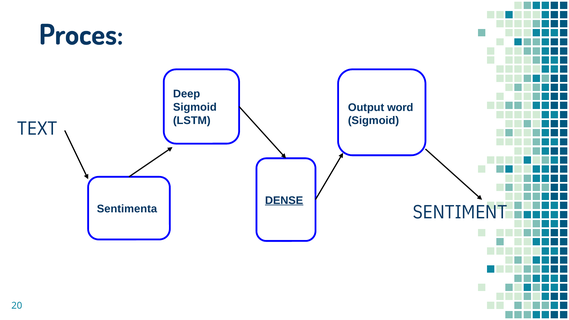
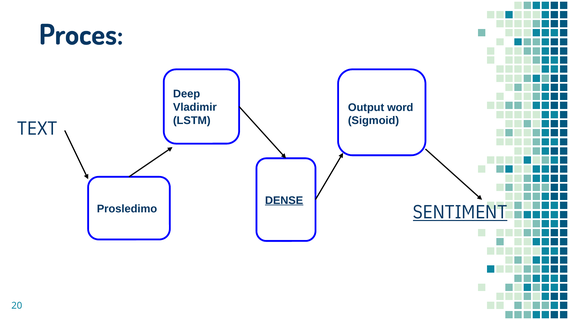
Sigmoid: Sigmoid -> Vladimir (195, 107)
Sentimenta: Sentimenta -> Prosledimo (127, 209)
SENTIMENT underline: none -> present (460, 212)
